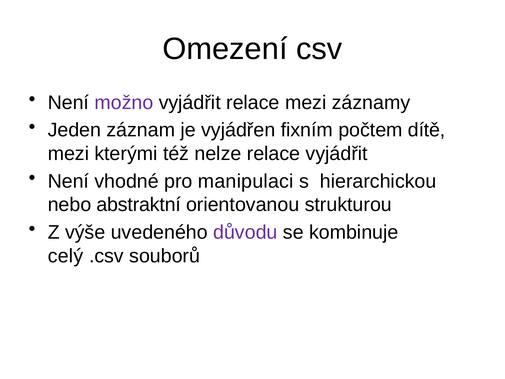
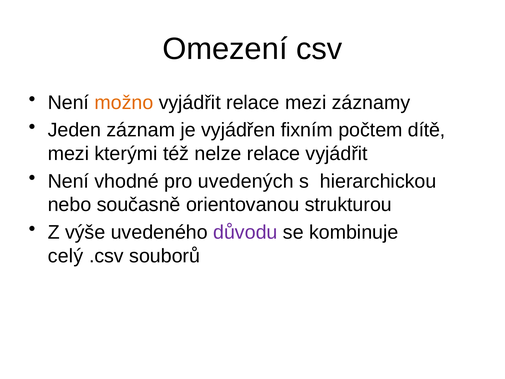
možno colour: purple -> orange (124, 102)
manipulaci: manipulaci -> uvedených (246, 181)
abstraktní: abstraktní -> současně (139, 205)
